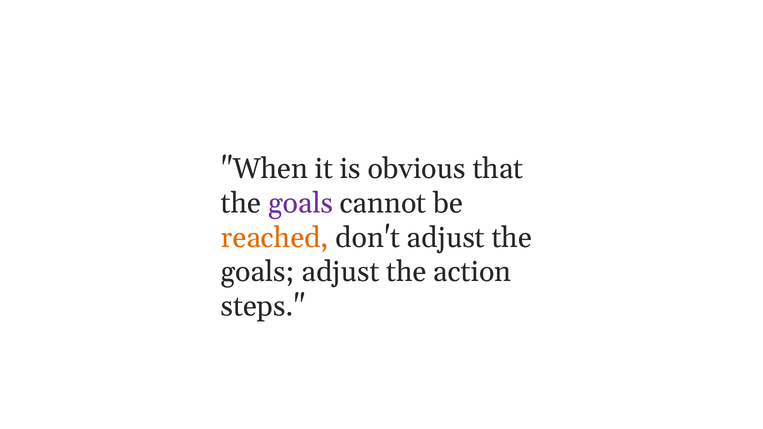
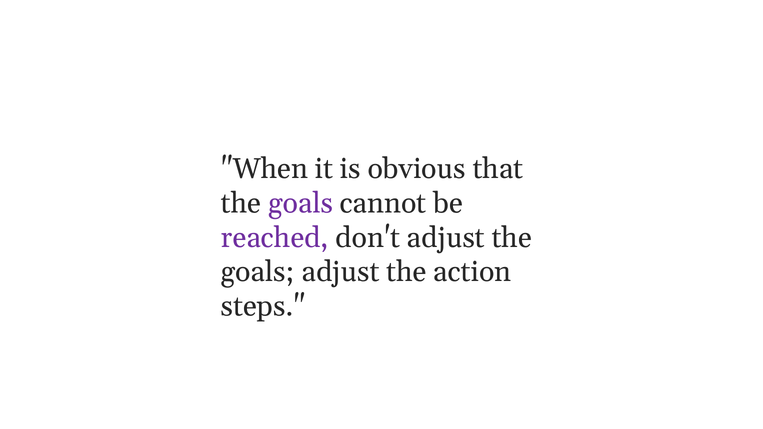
reached colour: orange -> purple (275, 238)
